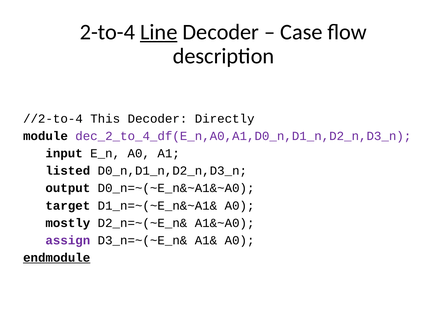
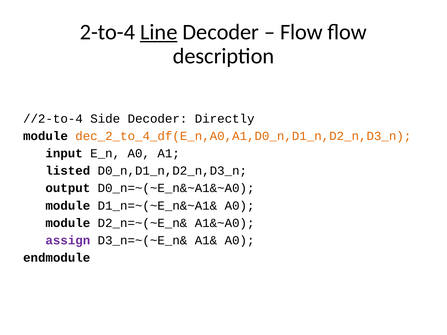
Case: Case -> Flow (301, 32)
This: This -> Side (105, 119)
dec_2_to_4_df(E_n,A0,A1,D0_n,D1_n,D2_n,D3_n colour: purple -> orange (243, 136)
target: target -> module (68, 206)
mostly: mostly -> module (68, 223)
endmodule underline: present -> none (57, 258)
